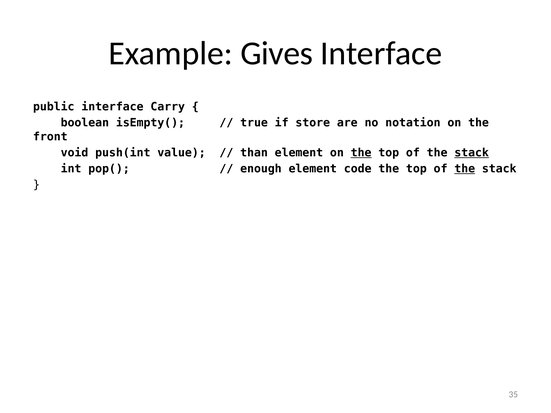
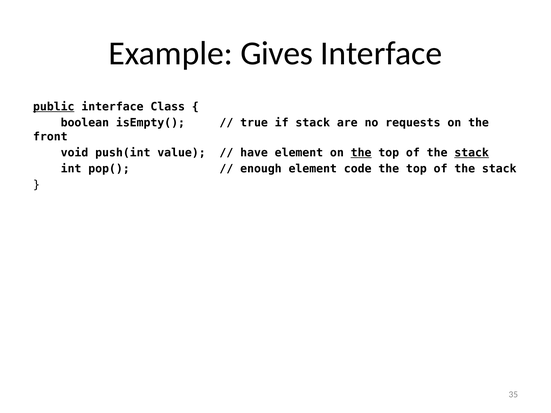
public underline: none -> present (54, 107)
Carry: Carry -> Class (168, 107)
if store: store -> stack (313, 123)
notation: notation -> requests (413, 123)
than: than -> have (254, 153)
the underline: present -> none (465, 169)
